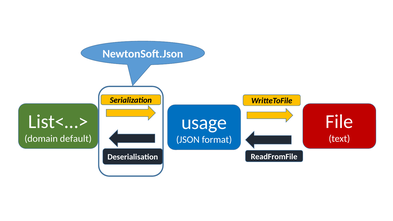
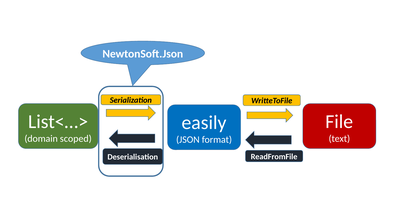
usage: usage -> easily (204, 123)
default: default -> scoped (76, 139)
